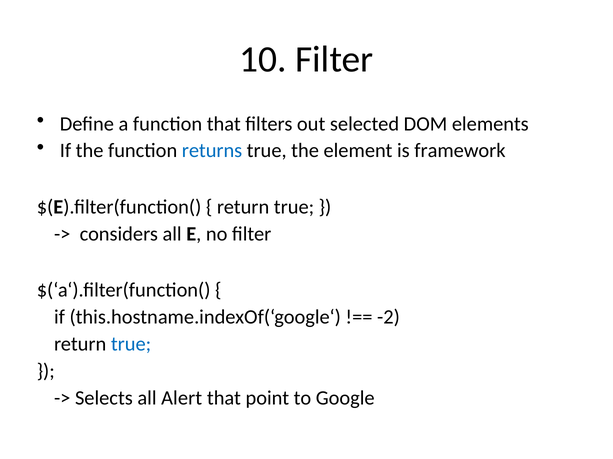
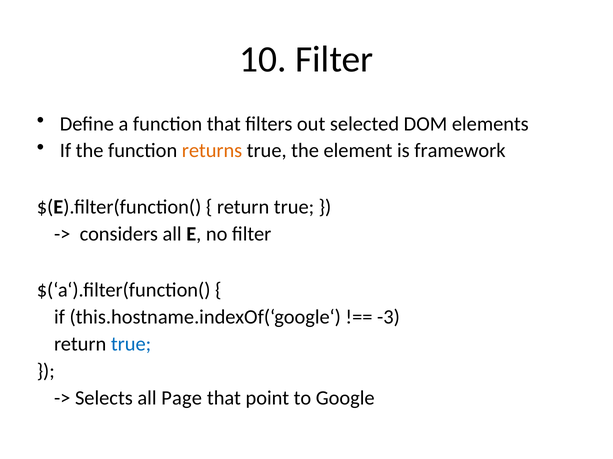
returns colour: blue -> orange (212, 151)
-2: -2 -> -3 (388, 318)
Alert: Alert -> Page (182, 399)
